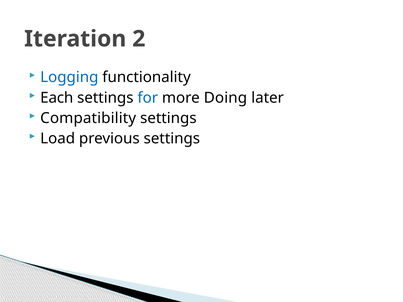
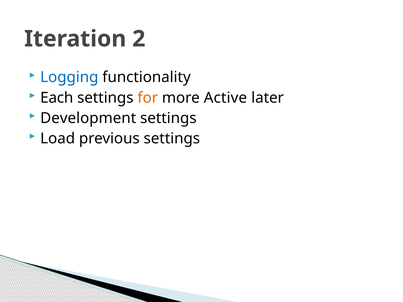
for colour: blue -> orange (148, 98)
Doing: Doing -> Active (225, 98)
Compatibility: Compatibility -> Development (88, 118)
